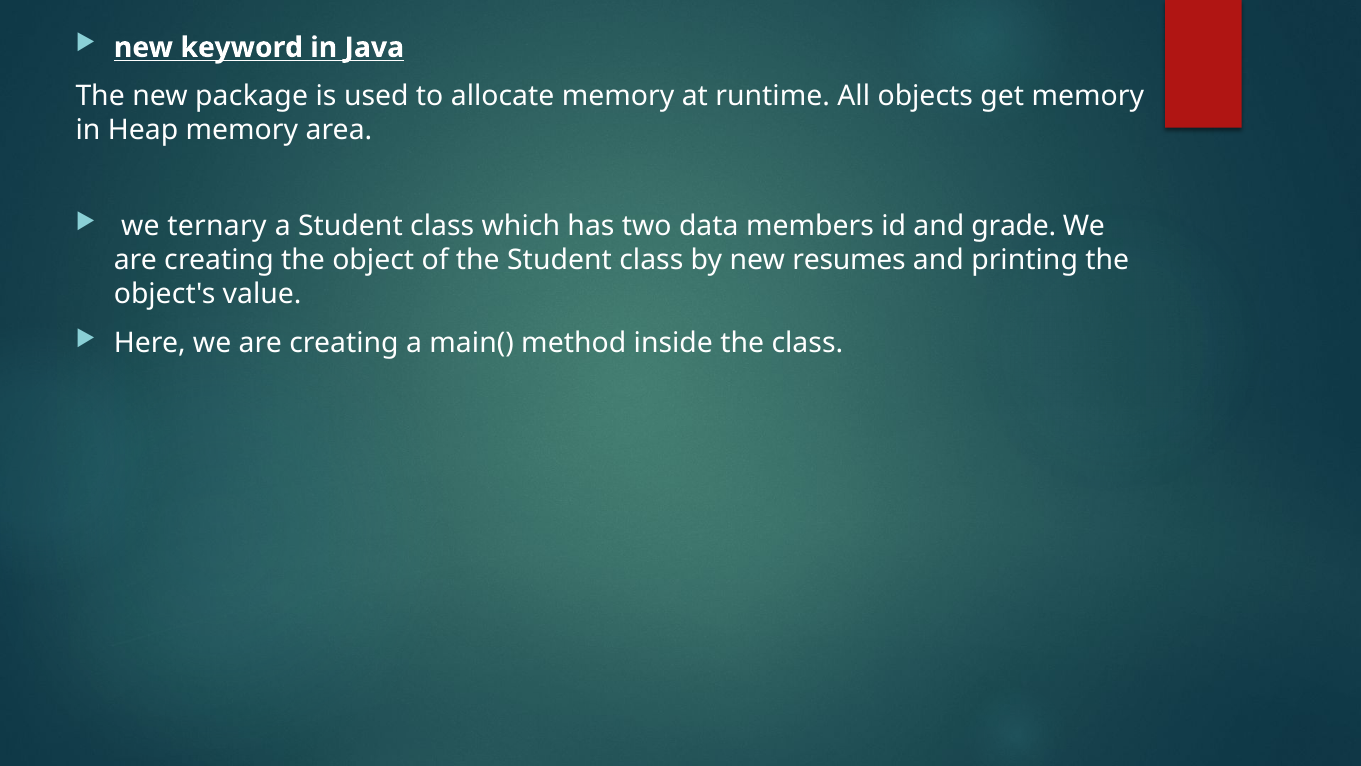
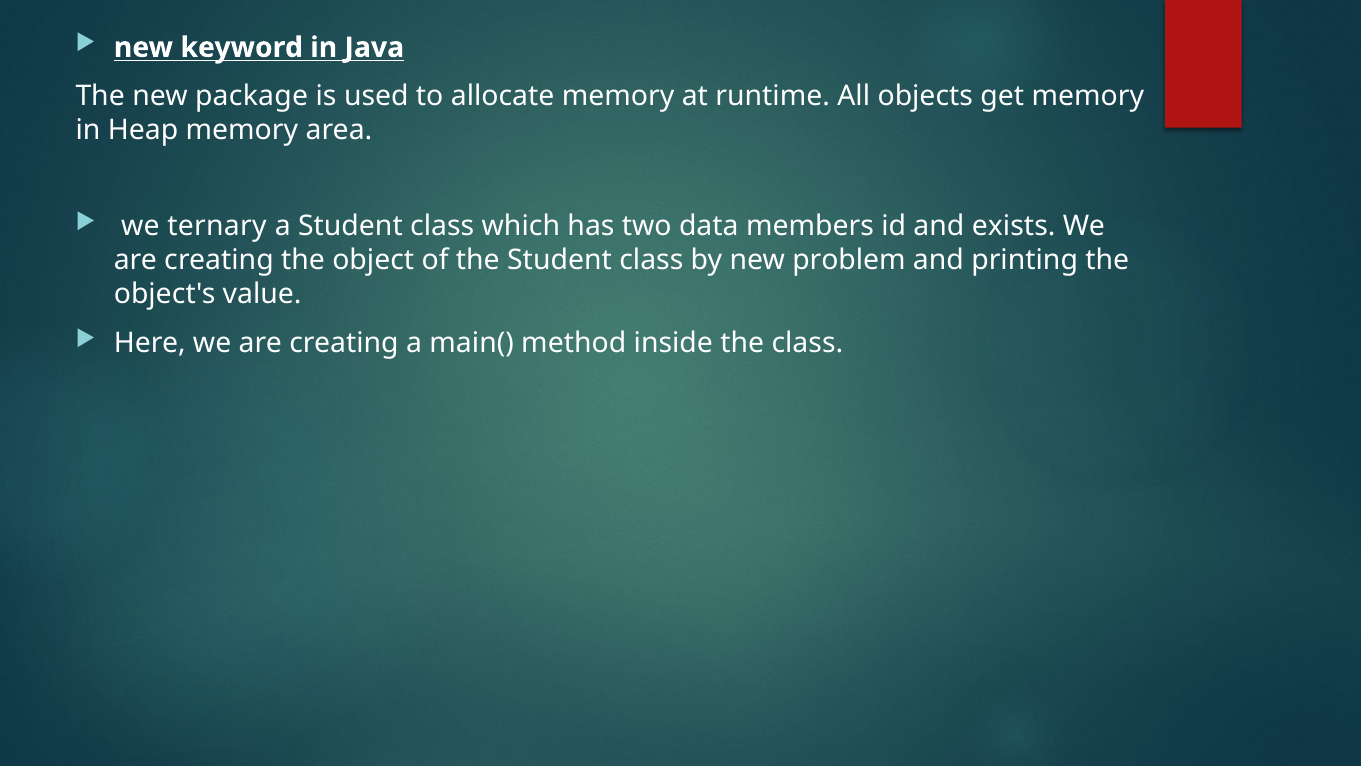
grade: grade -> exists (1014, 226)
resumes: resumes -> problem (849, 260)
